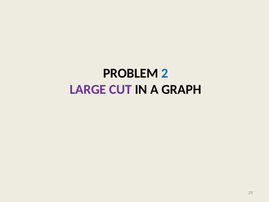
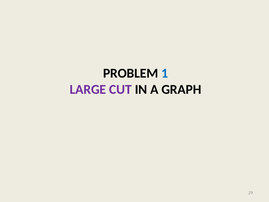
2: 2 -> 1 (165, 73)
